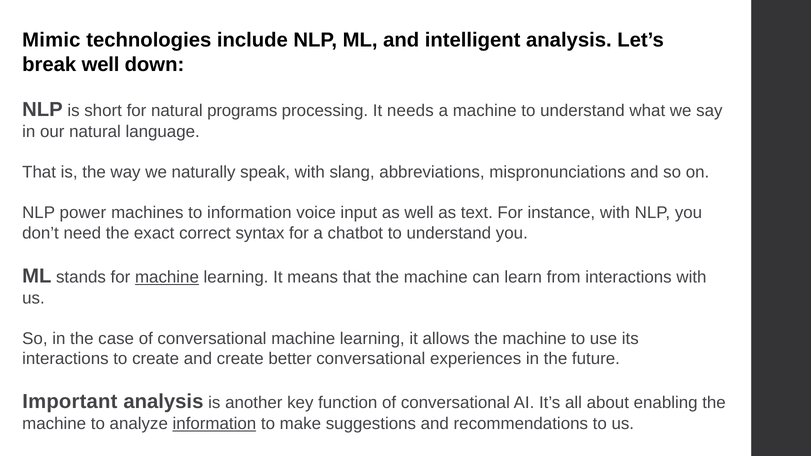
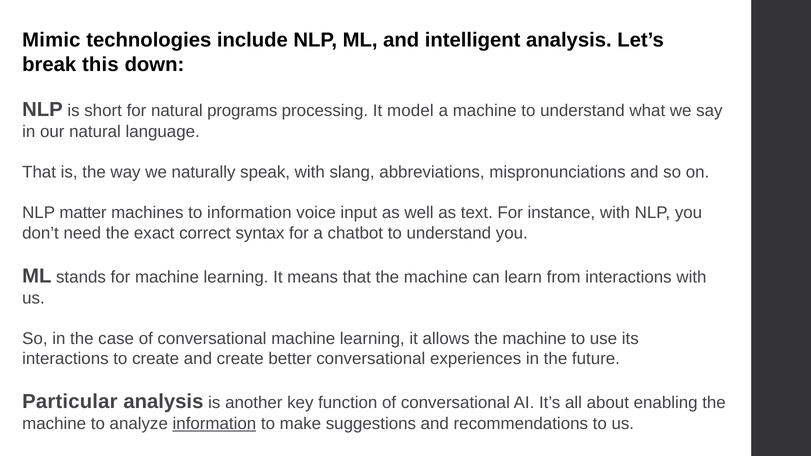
break well: well -> this (100, 65)
needs: needs -> model (410, 111)
power: power -> matter (83, 213)
machine underline: present -> none (167, 277)
Important: Important -> Particular (70, 402)
